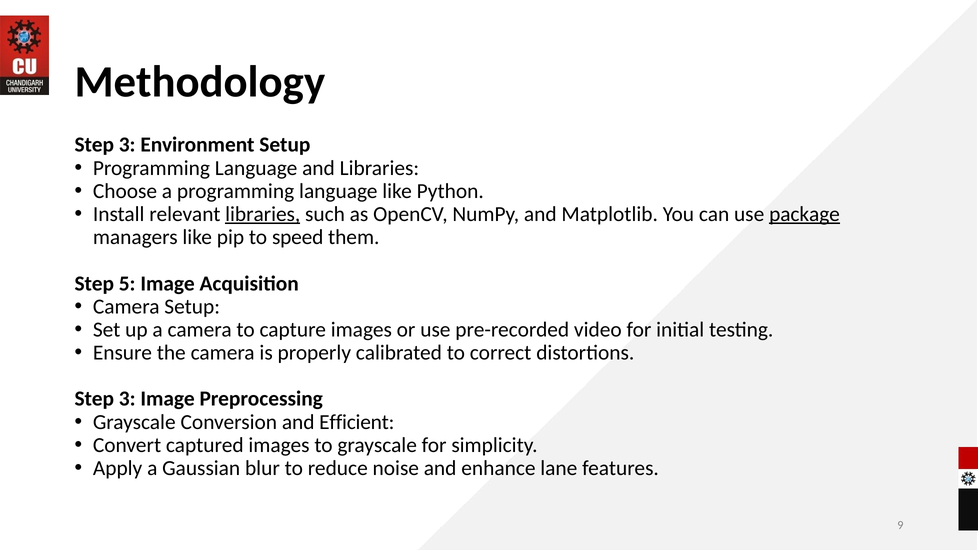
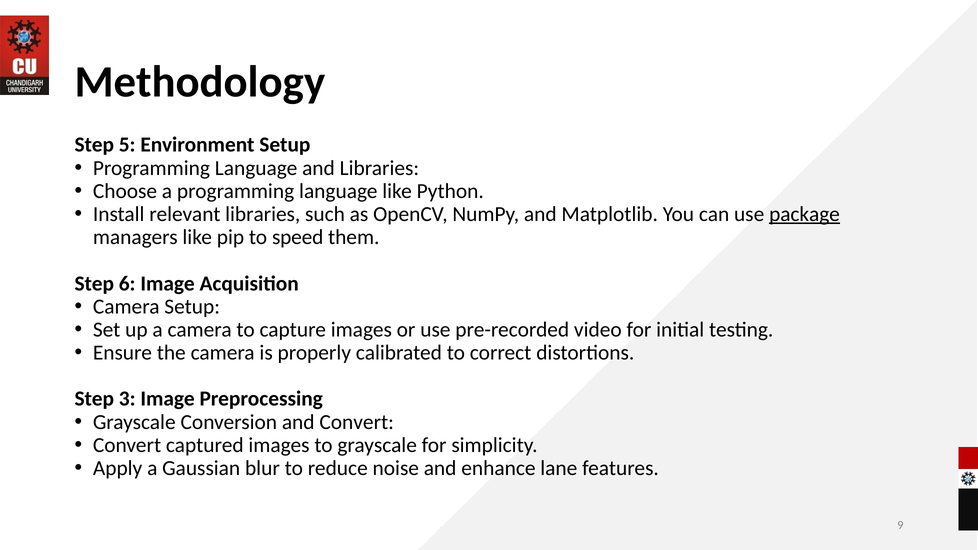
3: 3 -> 5 (127, 145)
libraries underline: present -> none (263, 214)
5: 5 -> 6 (127, 284)
and Efficient: Efficient -> Convert (357, 422)
